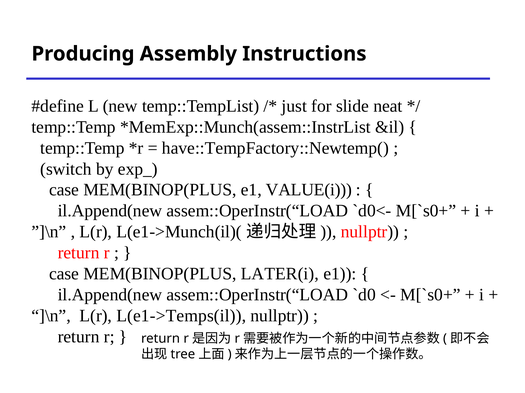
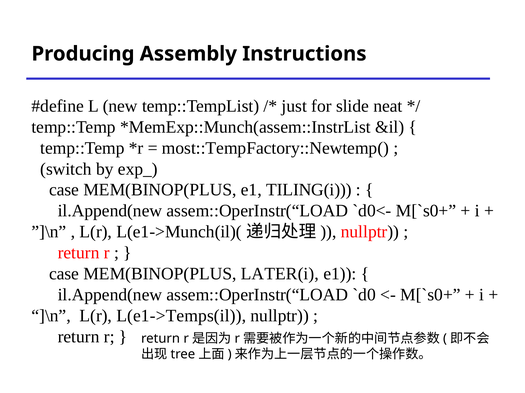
have::TempFactory::Newtemp(: have::TempFactory::Newtemp( -> most::TempFactory::Newtemp( (276, 148)
VALUE(i: VALUE(i -> TILING(i (309, 190)
